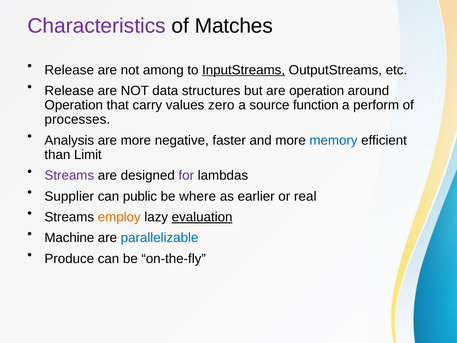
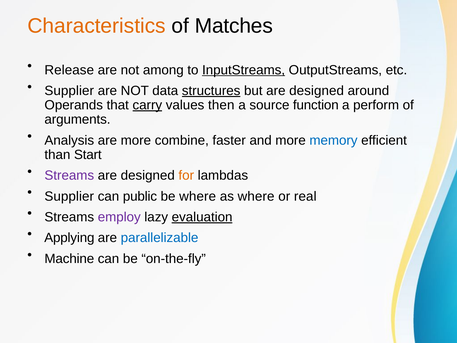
Characteristics colour: purple -> orange (97, 26)
Release: Release -> Supplier (69, 91)
structures underline: none -> present (211, 91)
but are operation: operation -> designed (317, 91)
Operation: Operation -> Operands (74, 105)
carry underline: none -> present (147, 105)
zero: zero -> then (221, 105)
processes: processes -> arguments (77, 119)
negative: negative -> combine (182, 140)
Limit: Limit -> Start (88, 155)
for colour: purple -> orange (186, 175)
as earlier: earlier -> where (256, 196)
employ colour: orange -> purple (119, 217)
Machine: Machine -> Applying (69, 238)
Produce: Produce -> Machine (69, 259)
